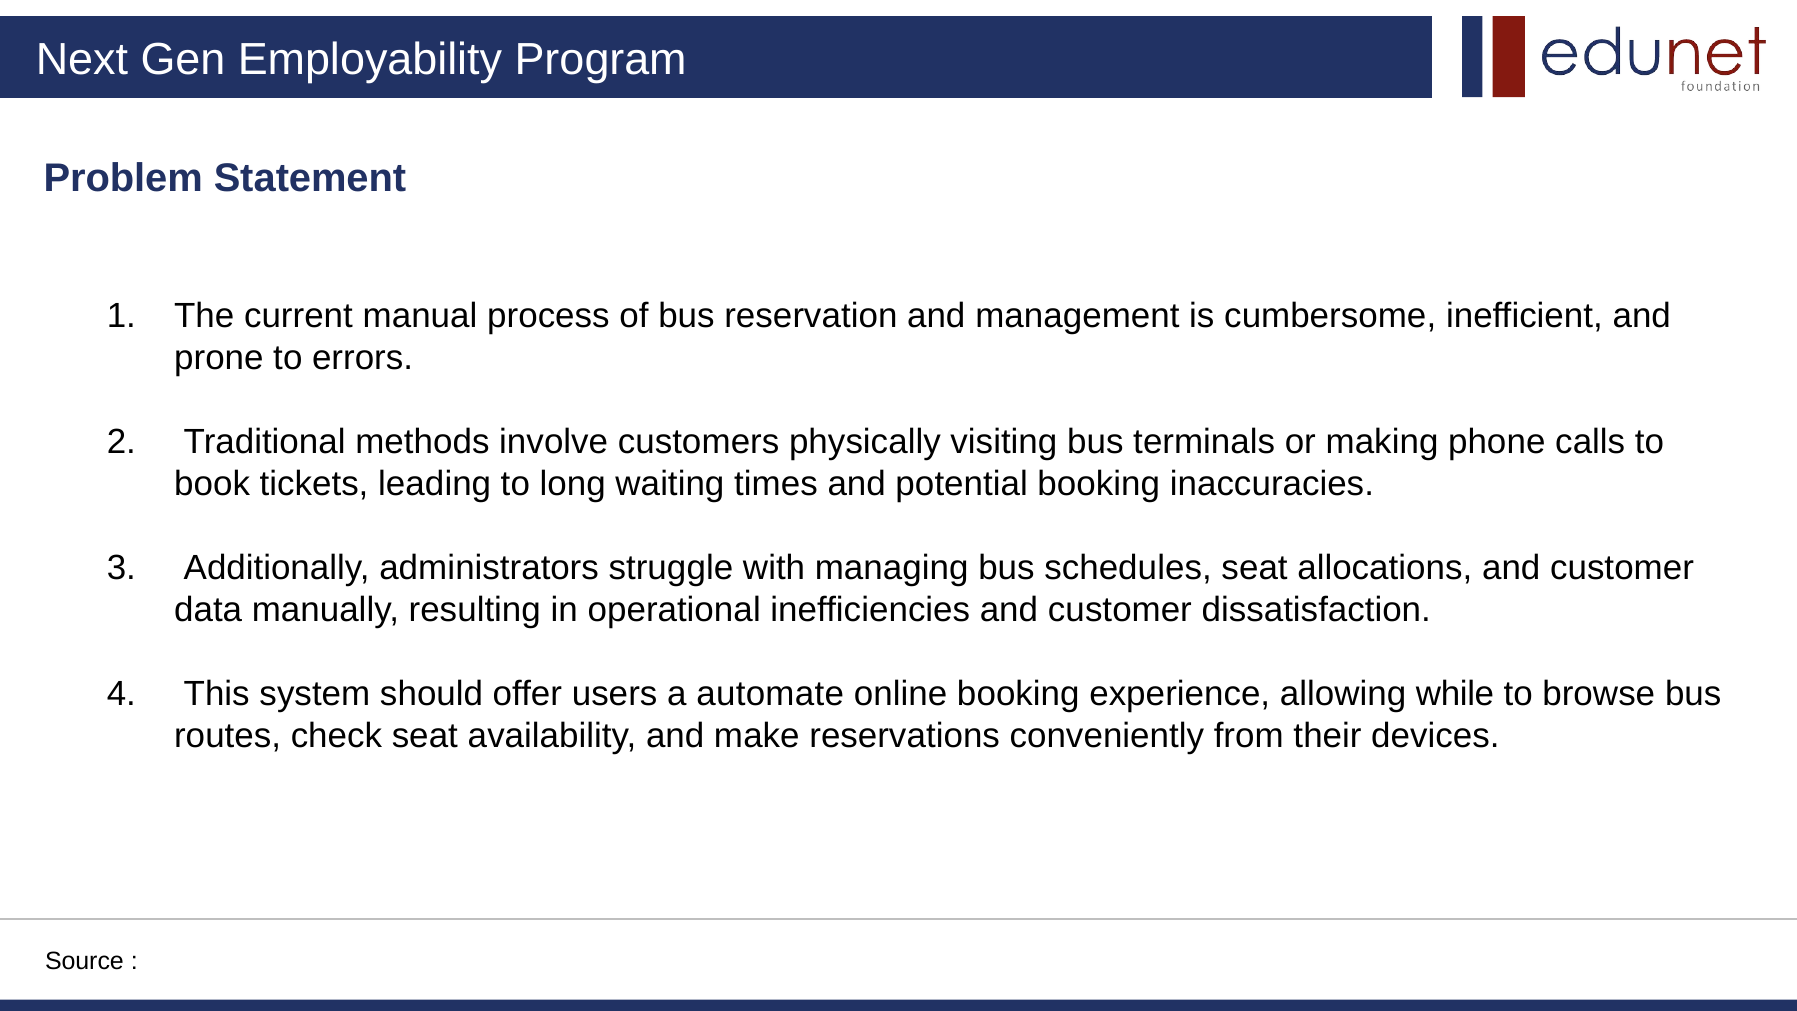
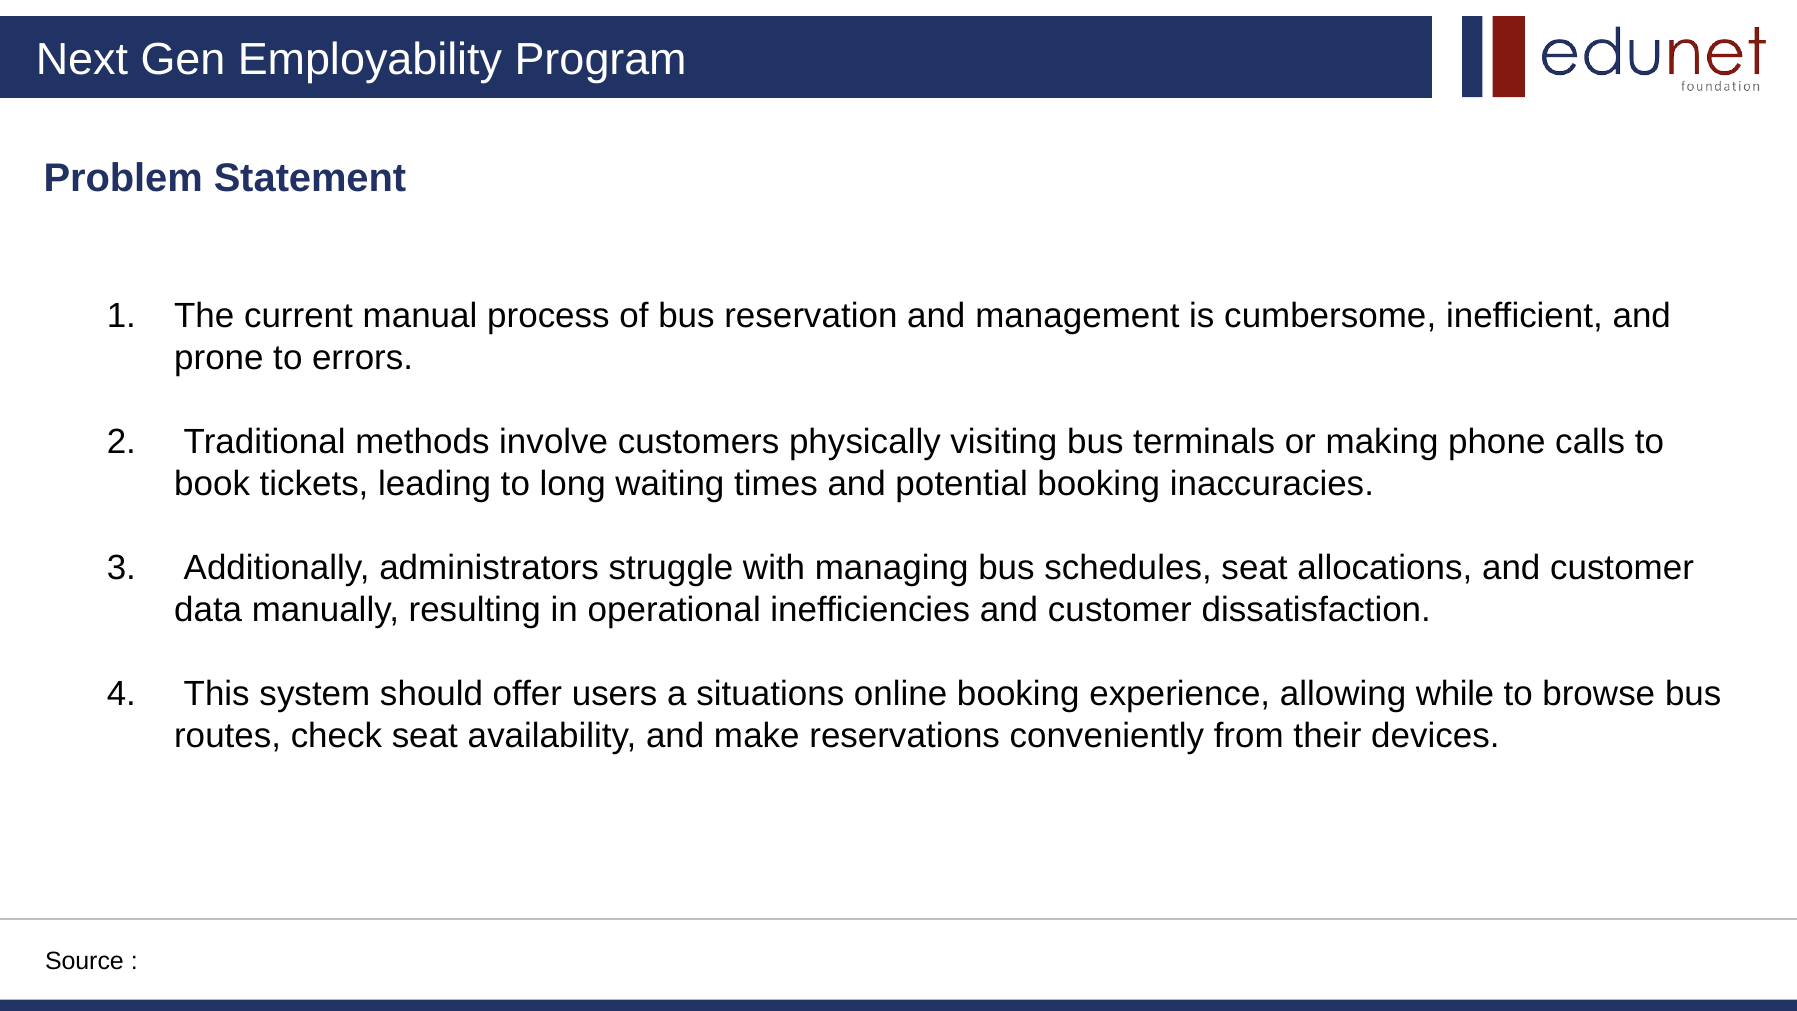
automate: automate -> situations (770, 693)
